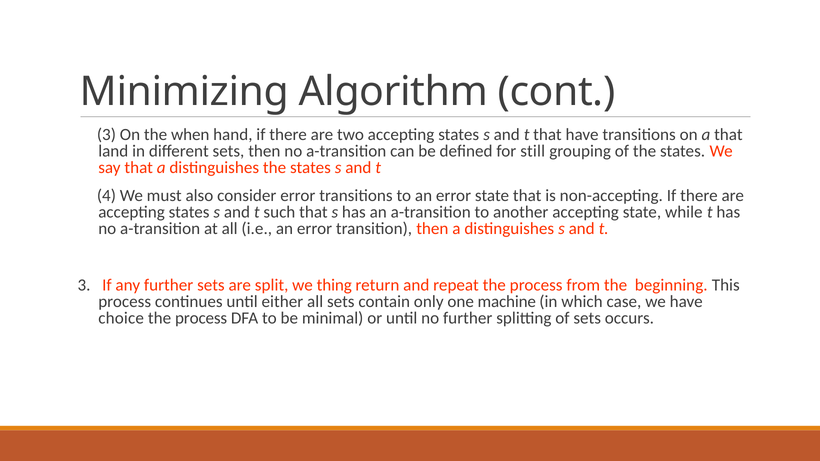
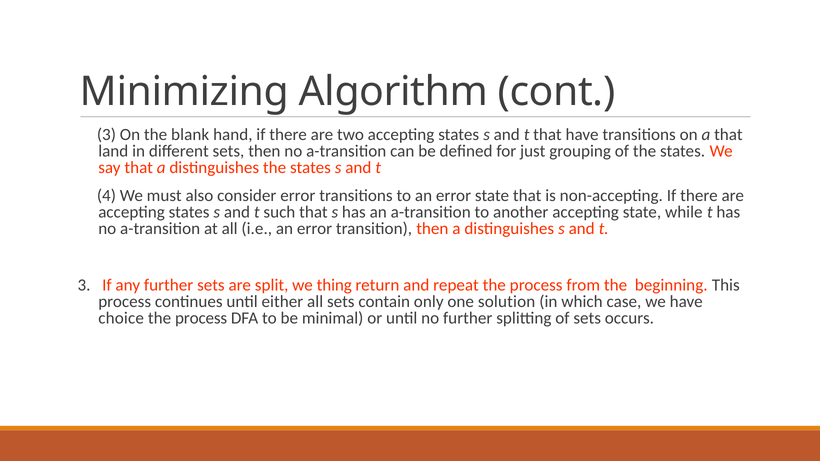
when: when -> blank (190, 135)
still: still -> just (533, 151)
machine: machine -> solution (507, 302)
